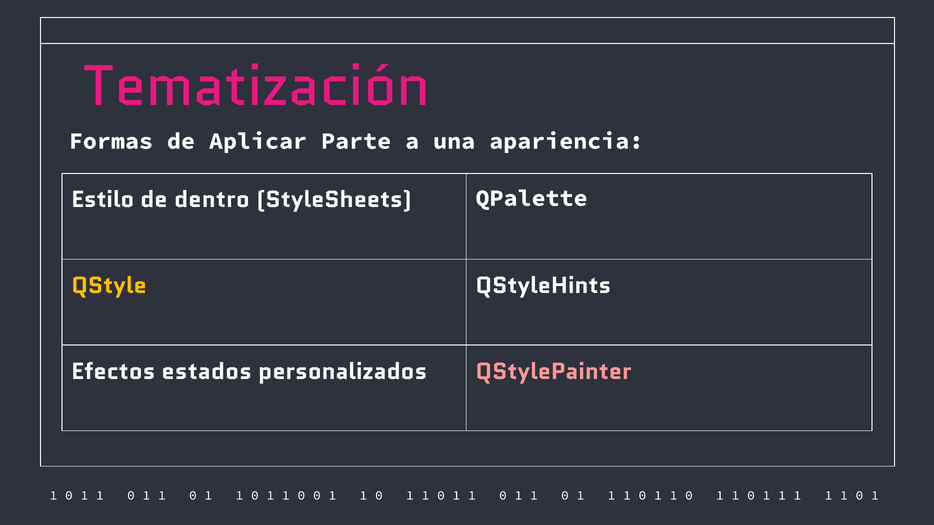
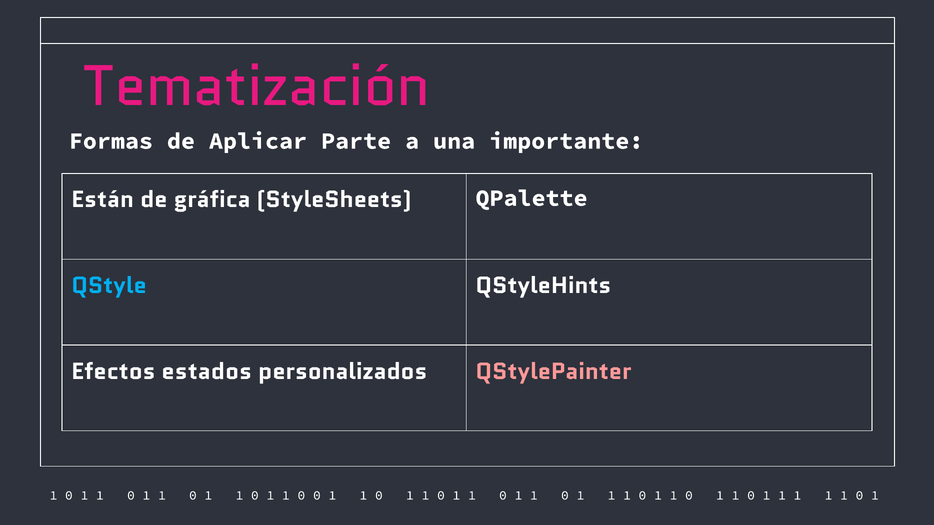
apariencia: apariencia -> importante (566, 141)
Estilo: Estilo -> Están (103, 200)
dentro: dentro -> gráfica (212, 200)
QStyle colour: yellow -> light blue (109, 286)
